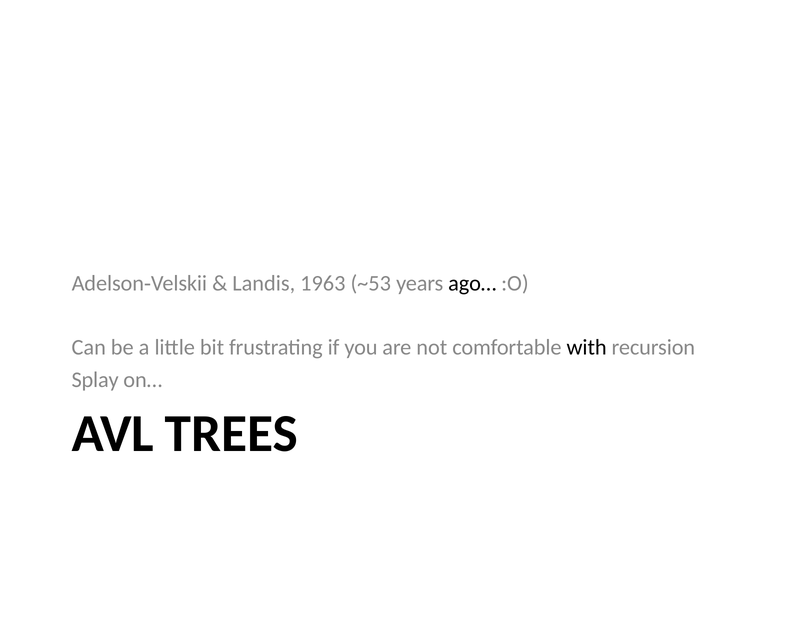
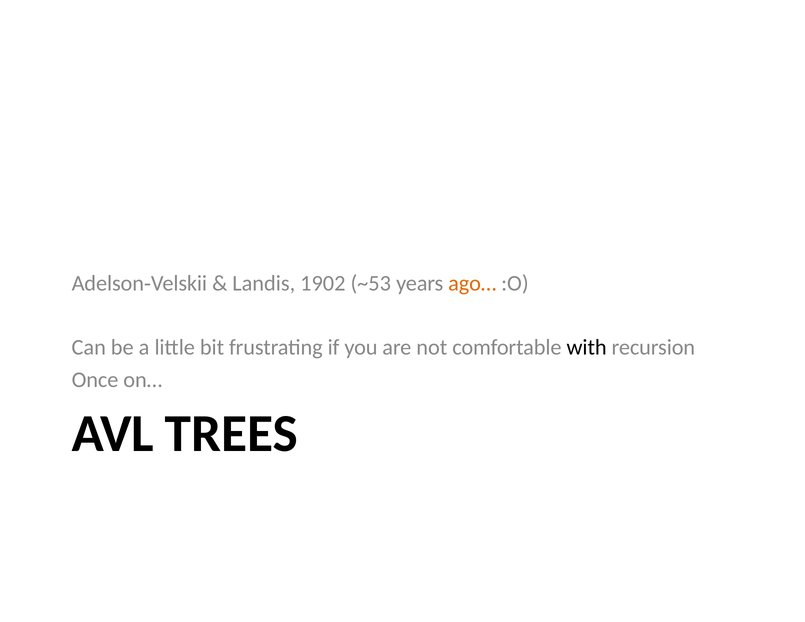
1963: 1963 -> 1902 (323, 283)
ago… colour: black -> orange (472, 283)
Splay: Splay -> Once (95, 380)
